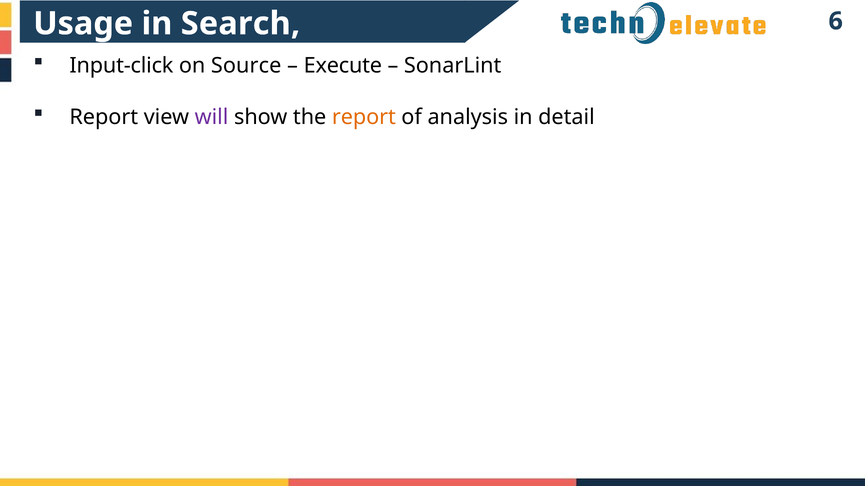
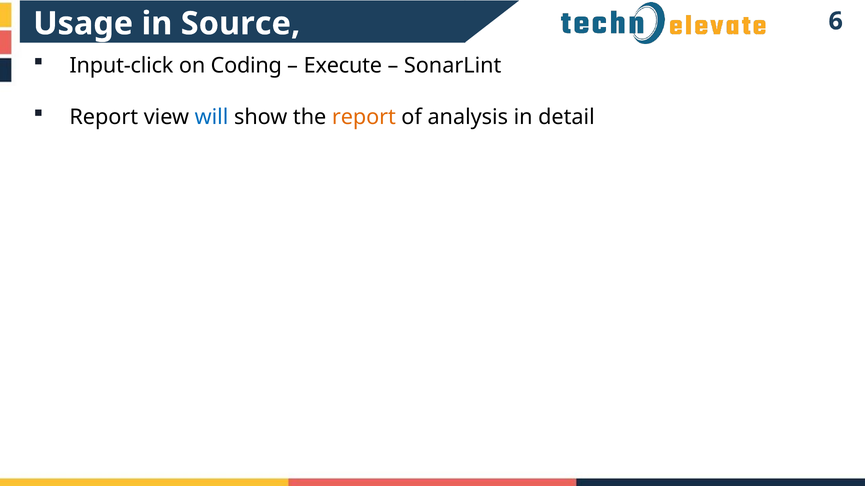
Search: Search -> Source (240, 24)
Source: Source -> Coding (246, 66)
will colour: purple -> blue (212, 117)
